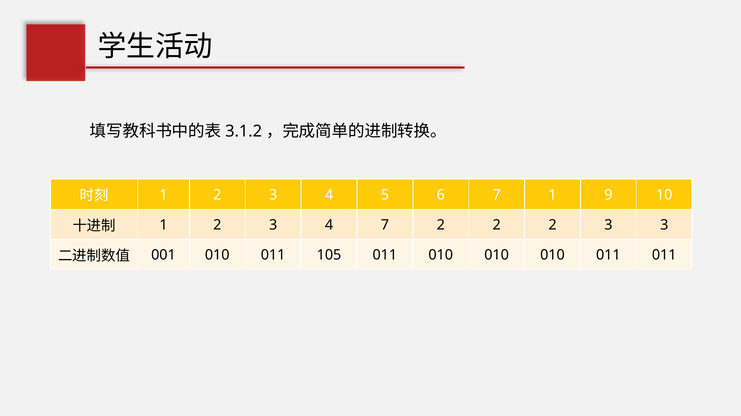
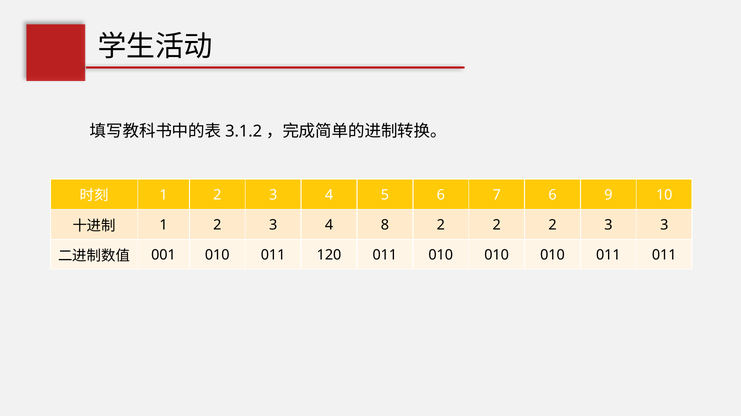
7 1: 1 -> 6 (553, 195)
4 7: 7 -> 8 (385, 225)
105: 105 -> 120 (329, 255)
